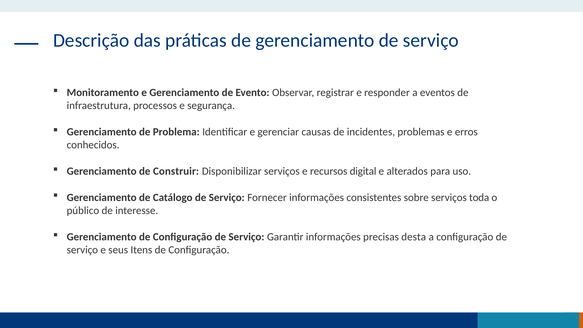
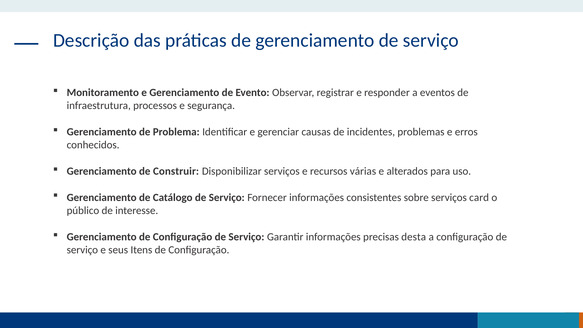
digital: digital -> várias (363, 171)
toda: toda -> card (479, 197)
